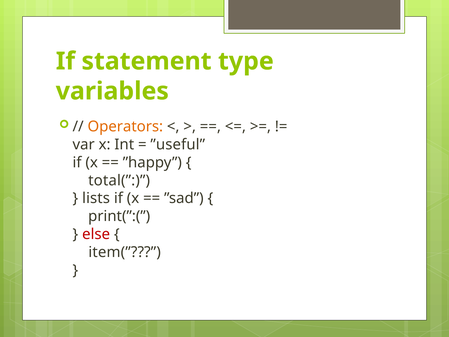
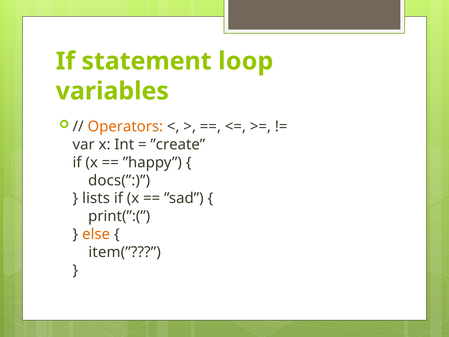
type: type -> loop (246, 61)
”useful: ”useful -> ”create (178, 144)
total(: total( -> docs( (119, 180)
else colour: red -> orange (96, 234)
